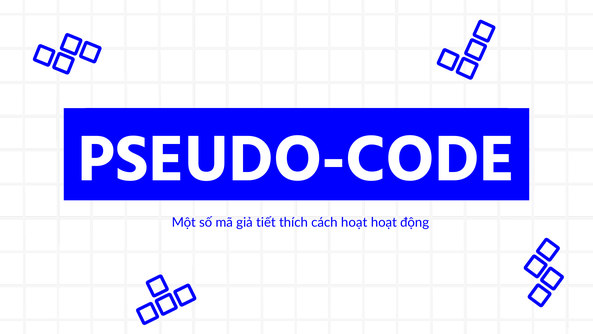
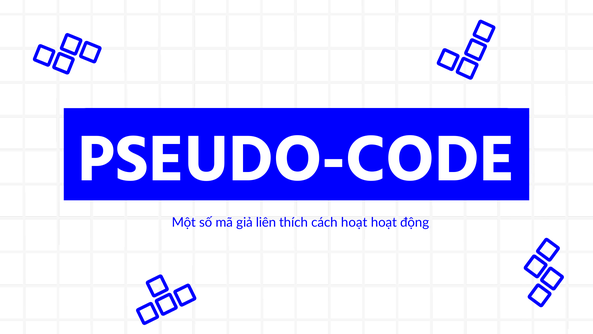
tiết: tiết -> liên (266, 222)
